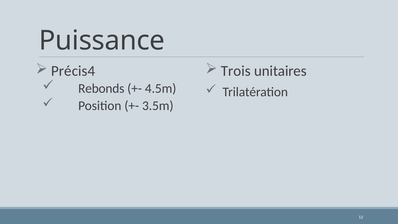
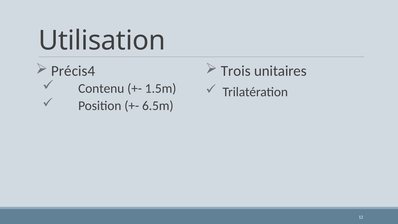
Puissance: Puissance -> Utilisation (102, 41)
Rebonds: Rebonds -> Contenu (101, 89)
4.5m: 4.5m -> 1.5m (161, 89)
3.5m: 3.5m -> 6.5m (158, 106)
